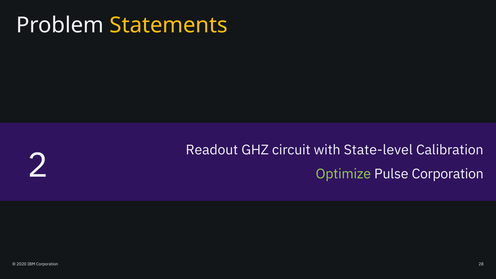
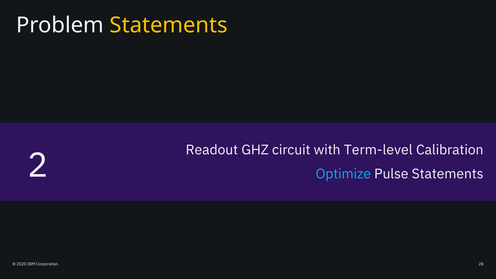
State-level: State-level -> Term-level (378, 150)
Optimize colour: light green -> light blue (343, 174)
Pulse Corporation: Corporation -> Statements (448, 174)
